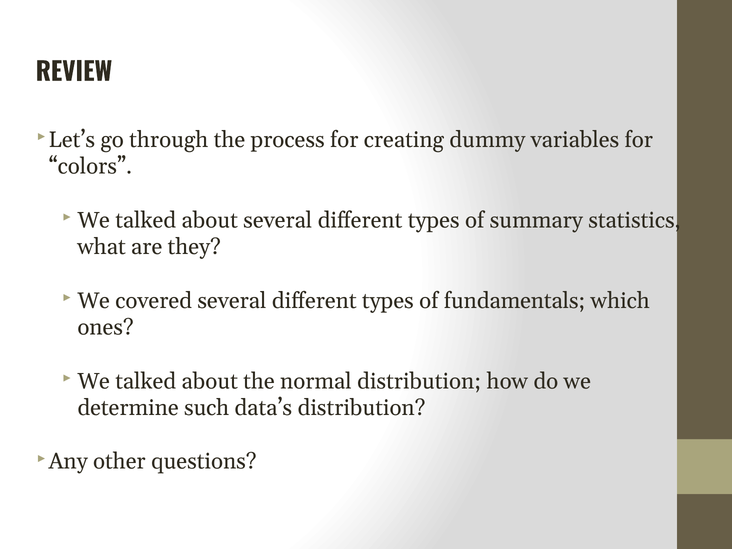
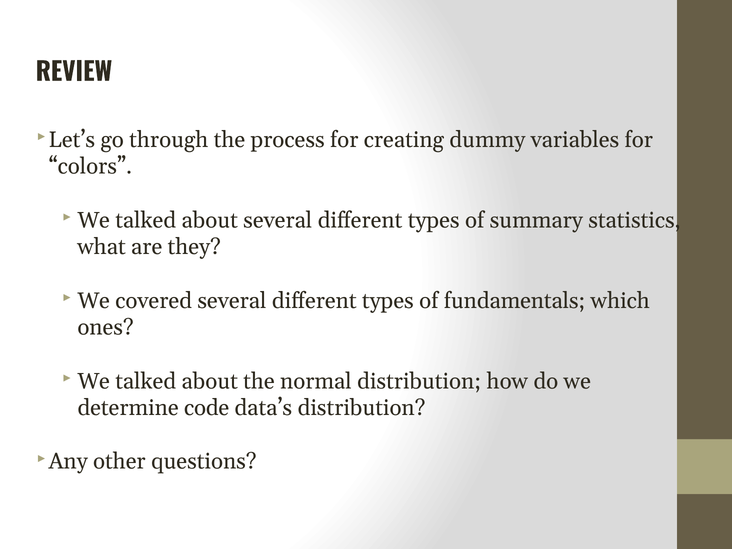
such: such -> code (207, 408)
